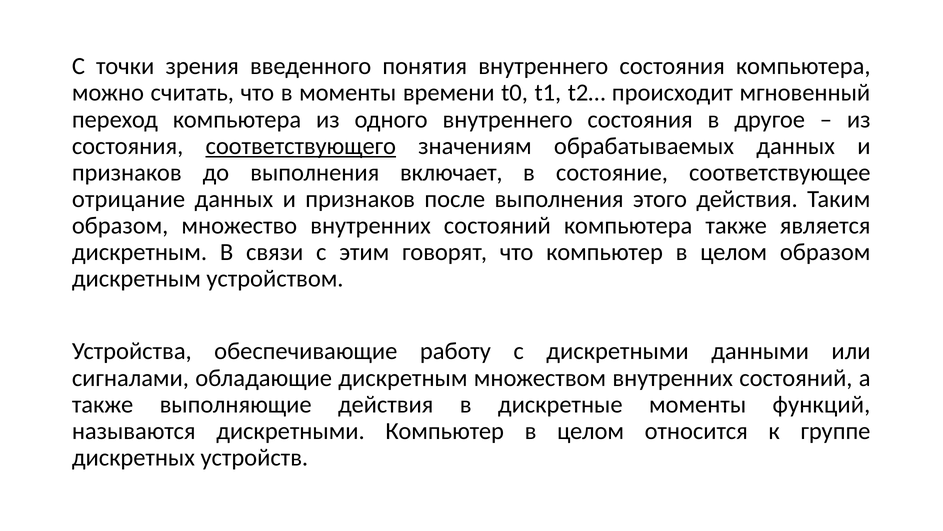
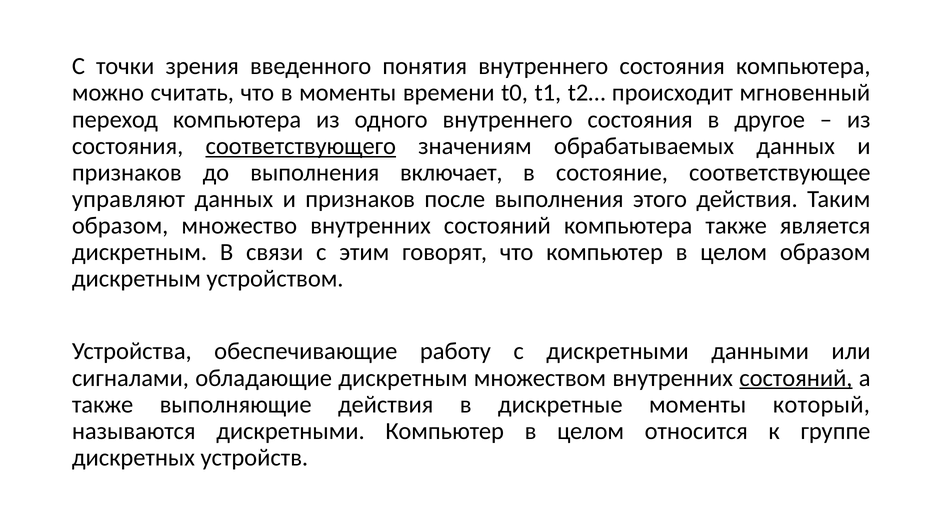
отрицание: отрицание -> управляют (128, 199)
состояний underline: none -> present (796, 378)
функций: функций -> который (821, 404)
